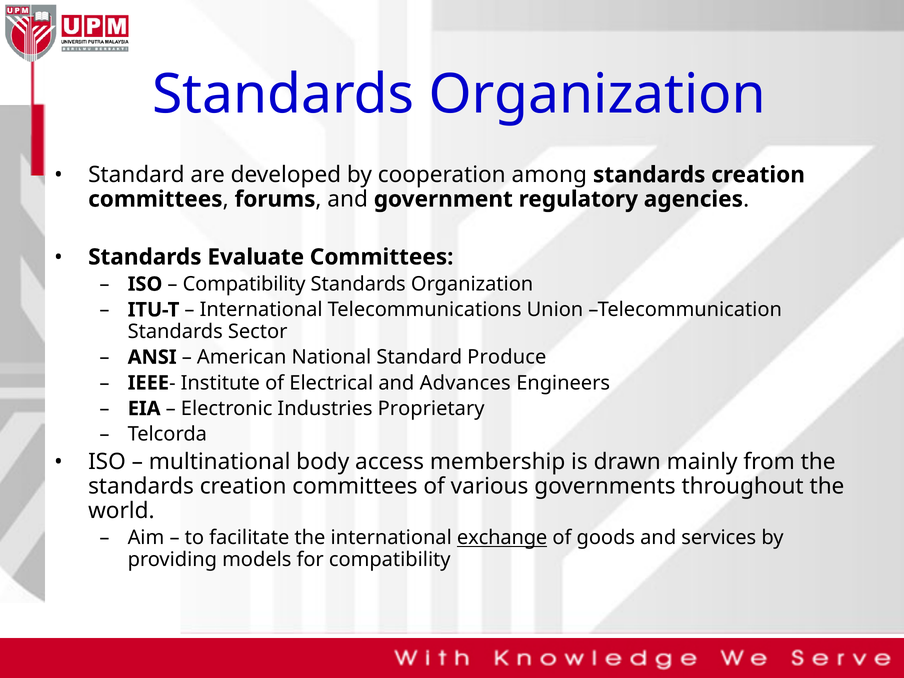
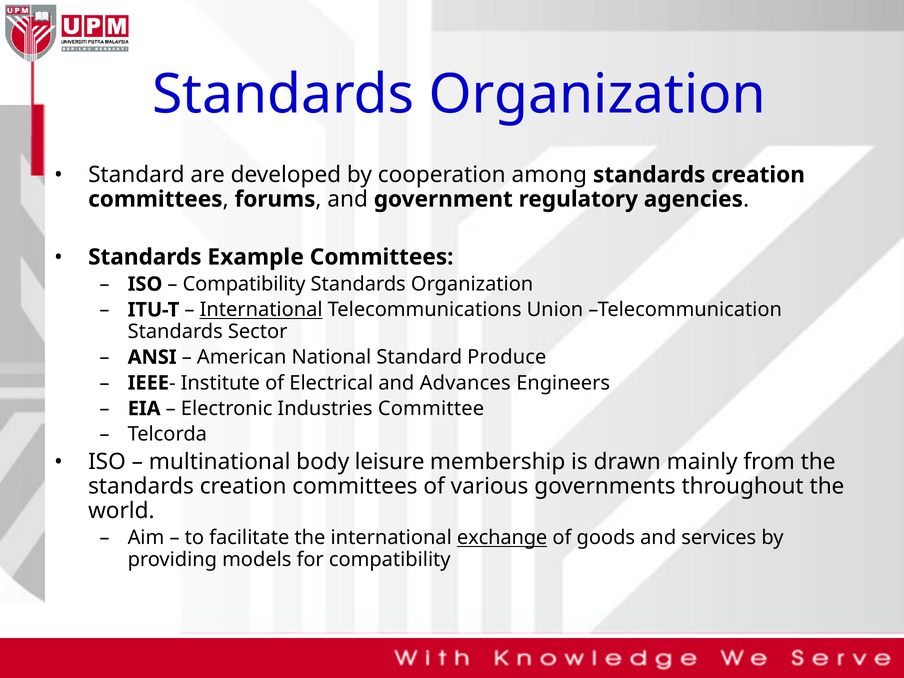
Evaluate: Evaluate -> Example (256, 257)
International underline: none -> present (261, 310)
Proprietary: Proprietary -> Committee (431, 409)
access: access -> leisure (390, 462)
